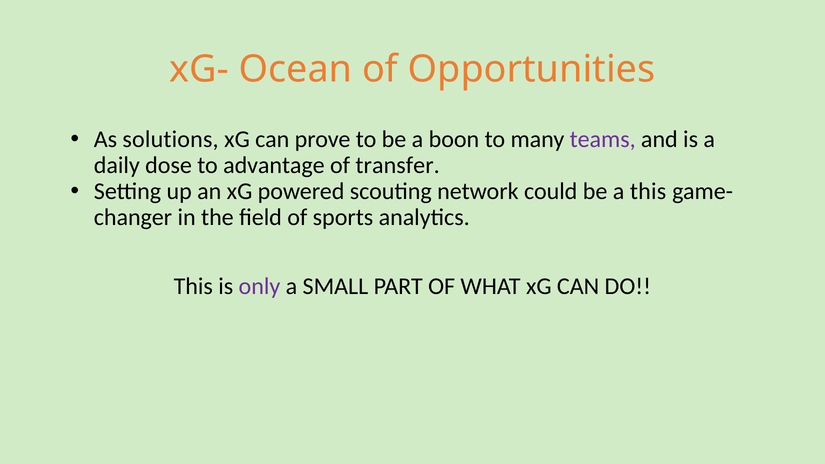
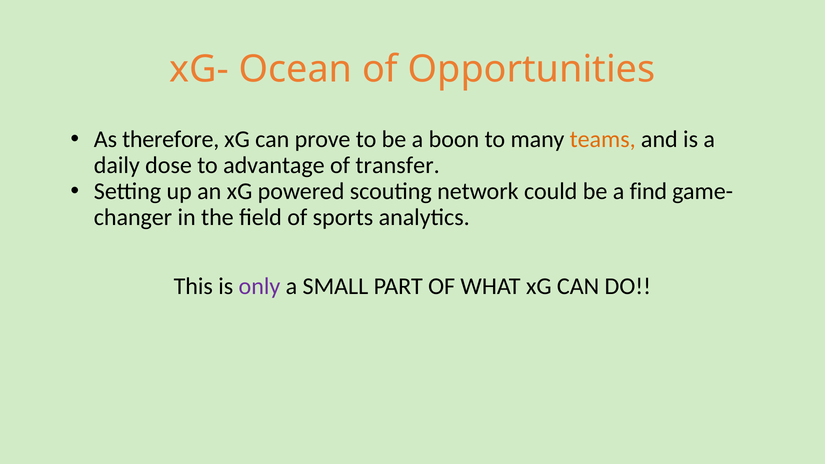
solutions: solutions -> therefore (171, 139)
teams colour: purple -> orange (603, 139)
a this: this -> find (648, 191)
